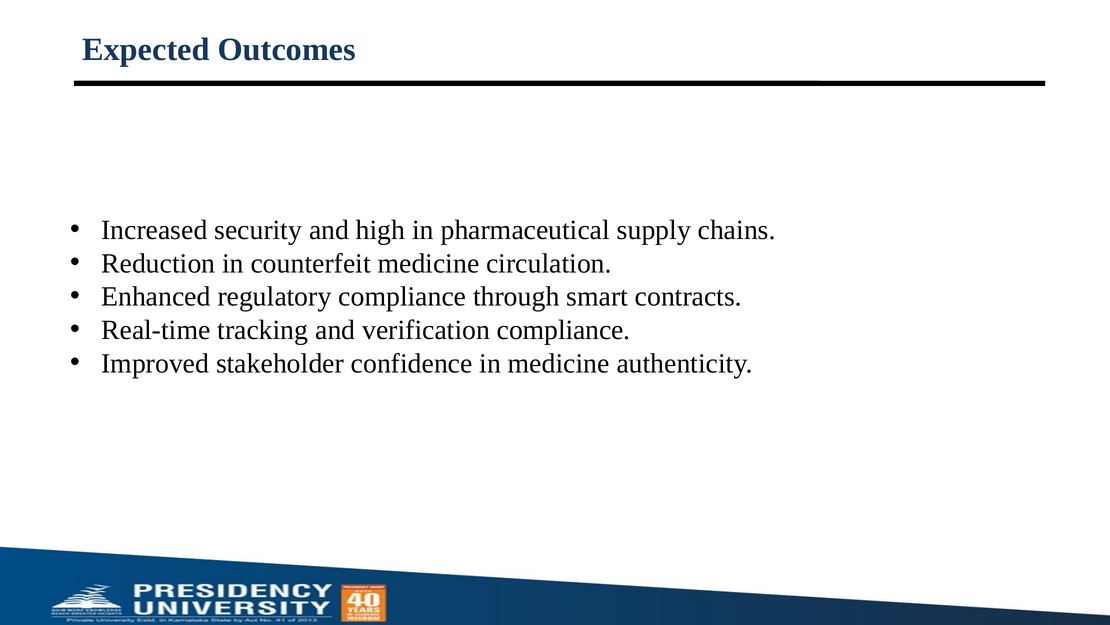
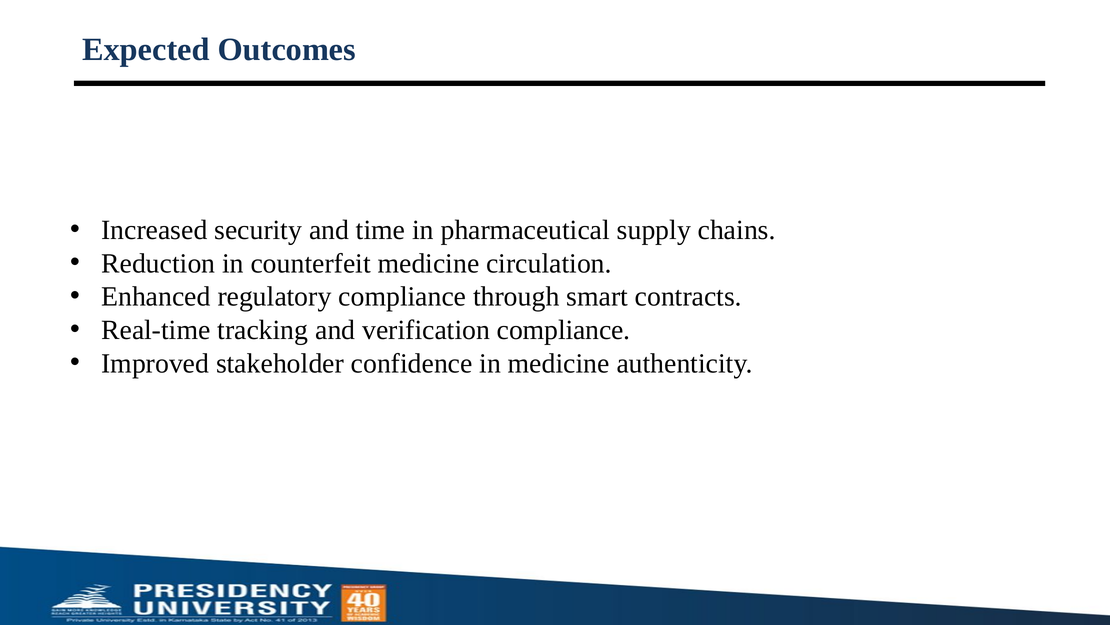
high: high -> time (381, 230)
